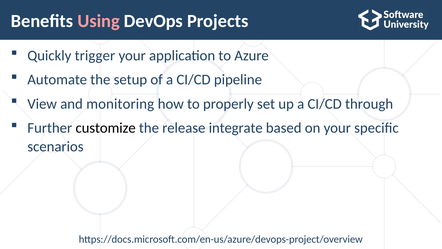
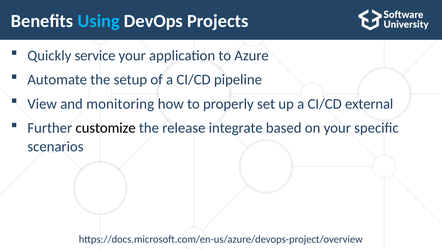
Using colour: pink -> light blue (99, 21)
trigger: trigger -> service (95, 55)
through: through -> external (369, 104)
